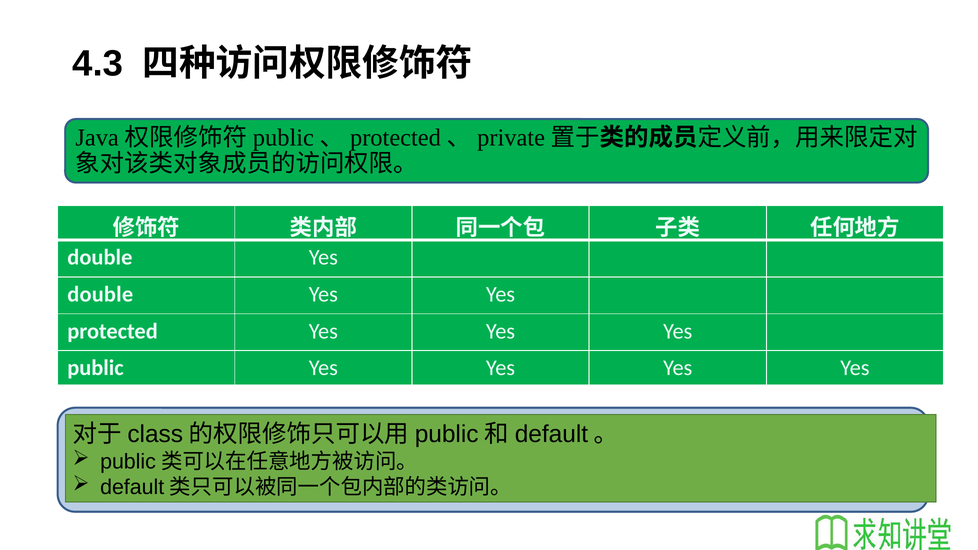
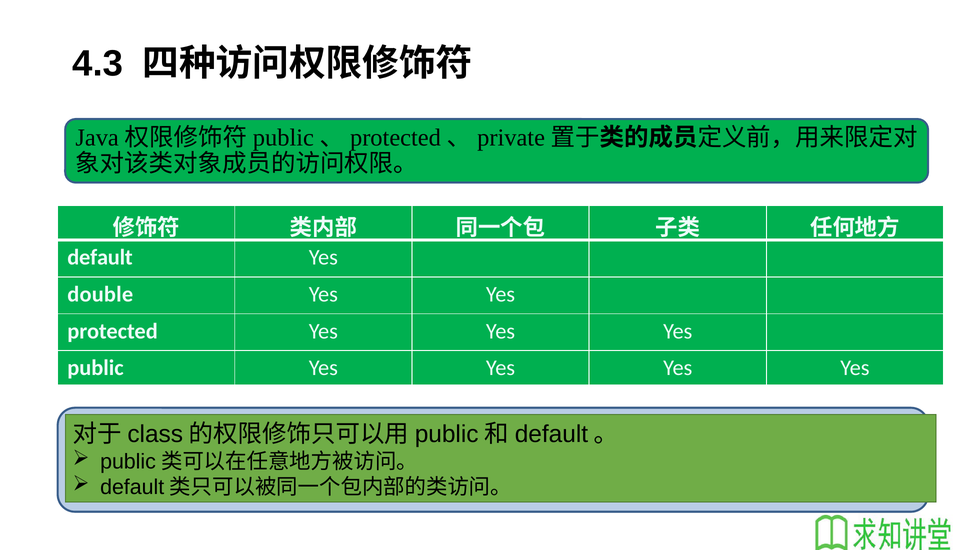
double: double -> default (100, 258)
